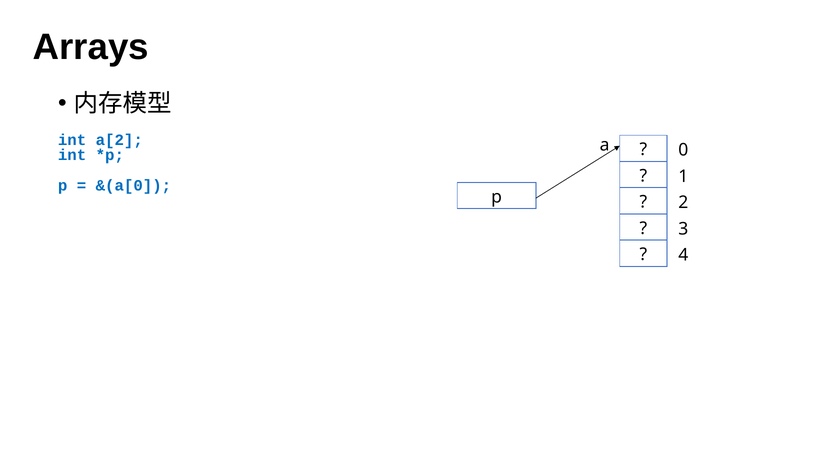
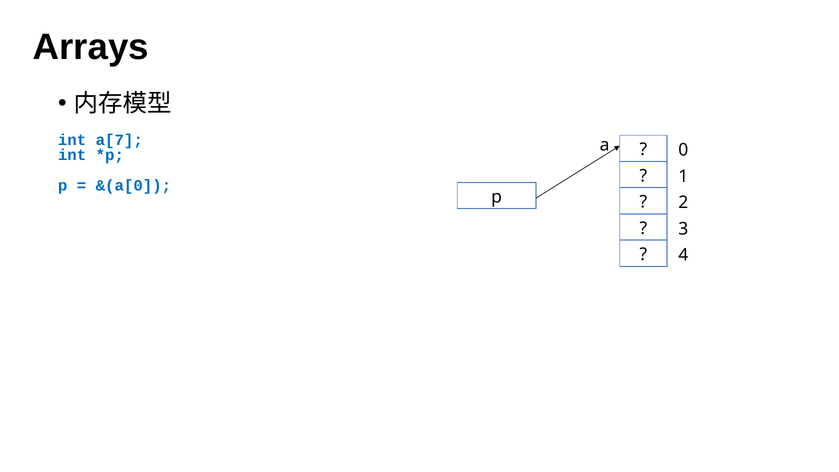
a[2: a[2 -> a[7 (119, 140)
